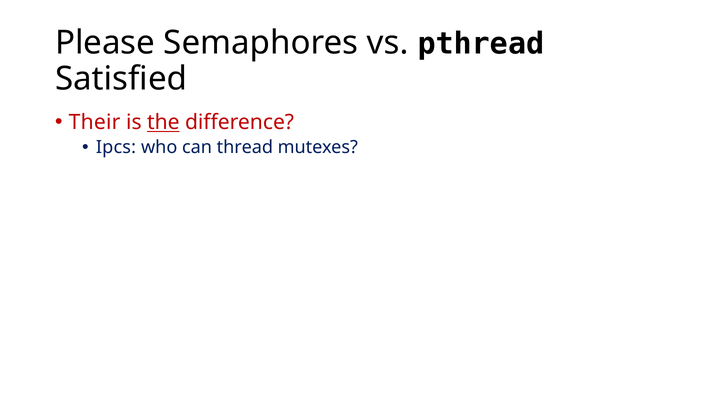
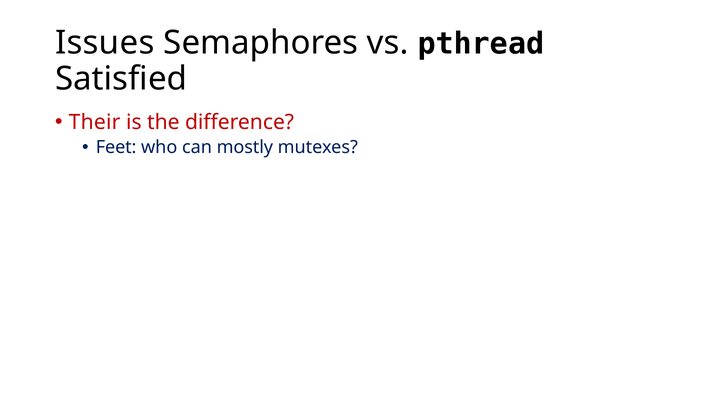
Please: Please -> Issues (105, 43)
the underline: present -> none (163, 122)
Ipcs: Ipcs -> Feet (116, 147)
thread: thread -> mostly (245, 147)
